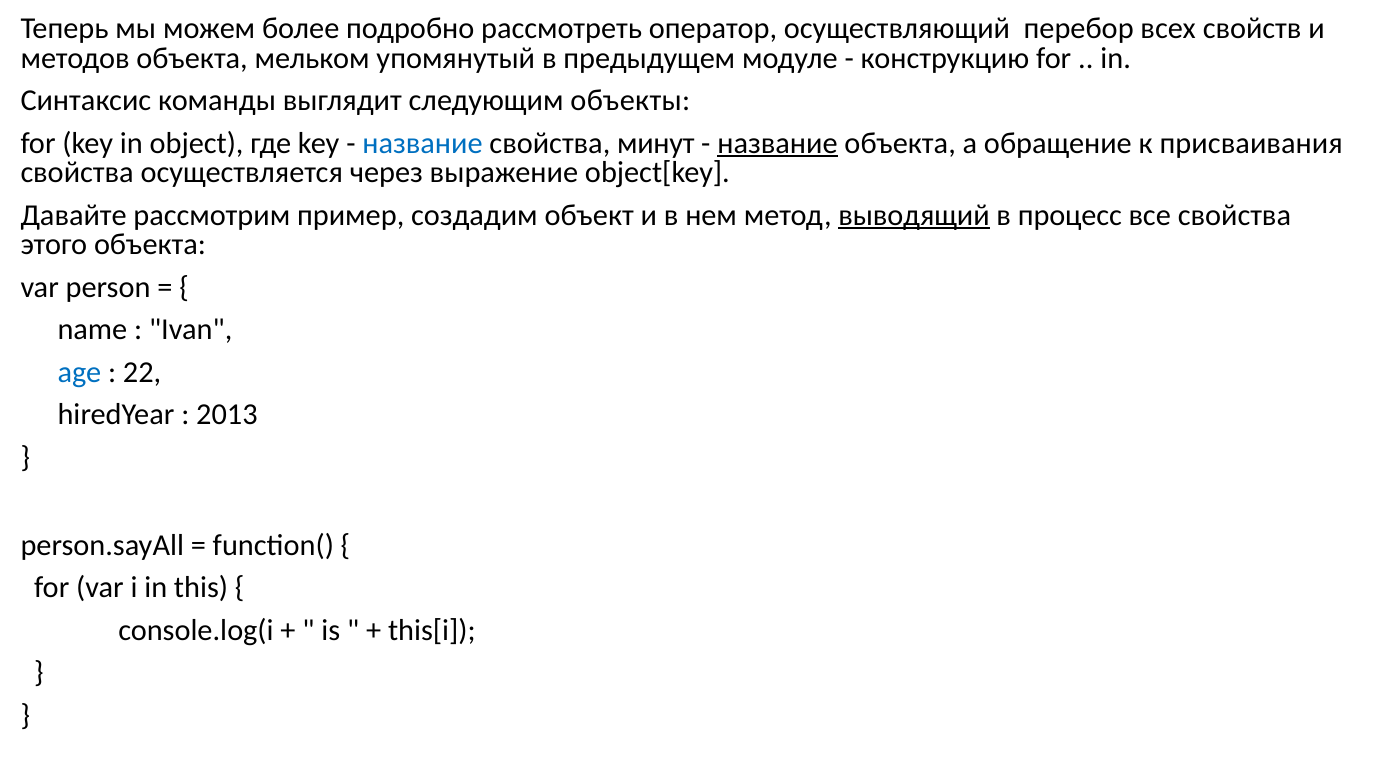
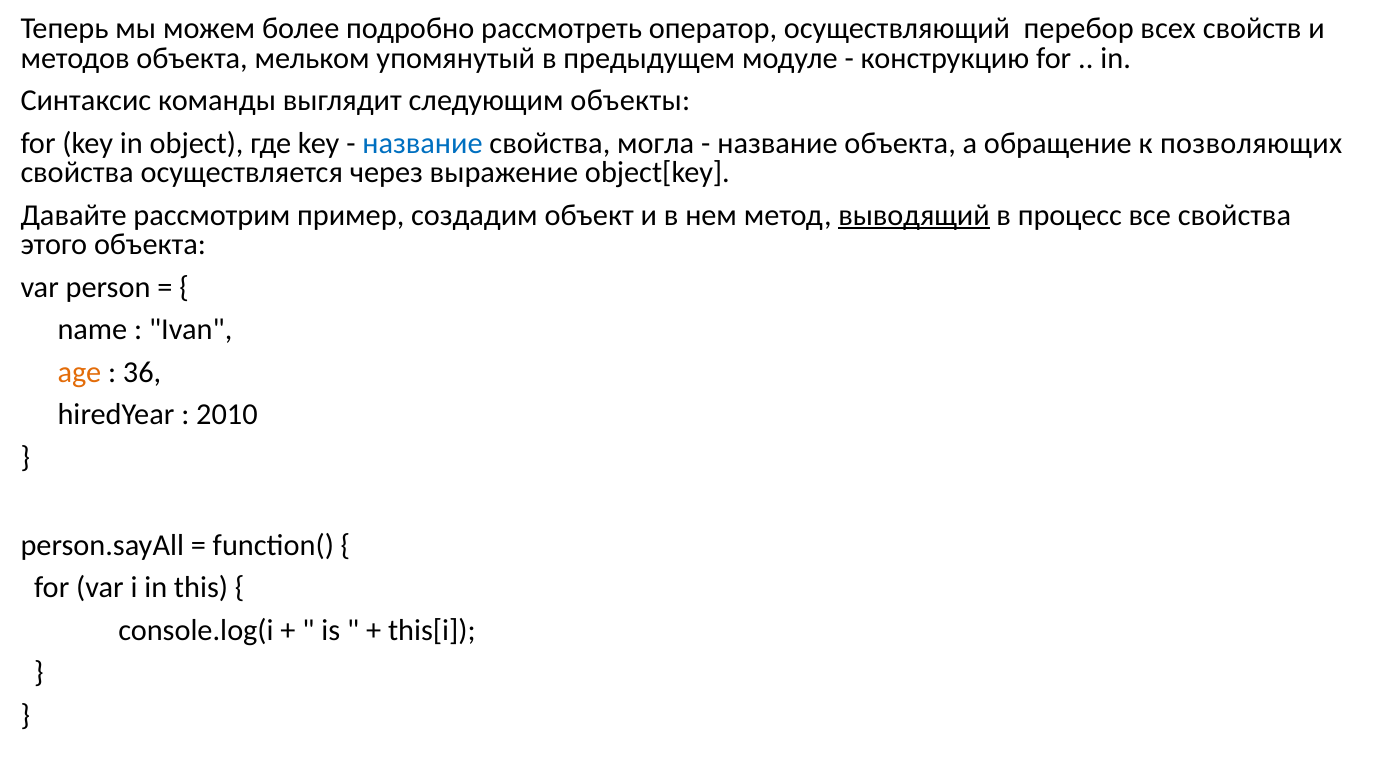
минут: минут -> могла (656, 143)
название underline: present -> none (777, 143)
присваивания: присваивания -> позволяющих (1251, 143)
age colour: blue -> orange (79, 372)
22: 22 -> 36 (142, 372)
2013: 2013 -> 2010 (227, 415)
